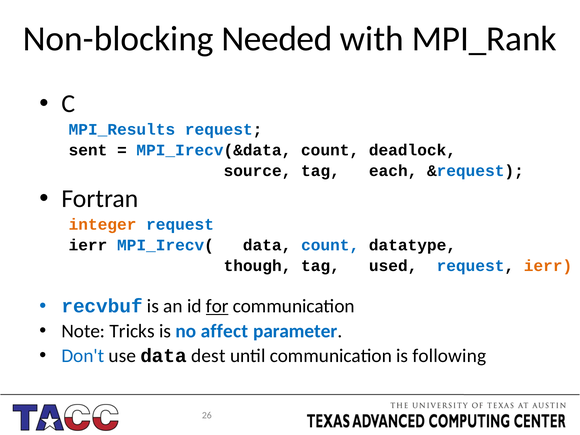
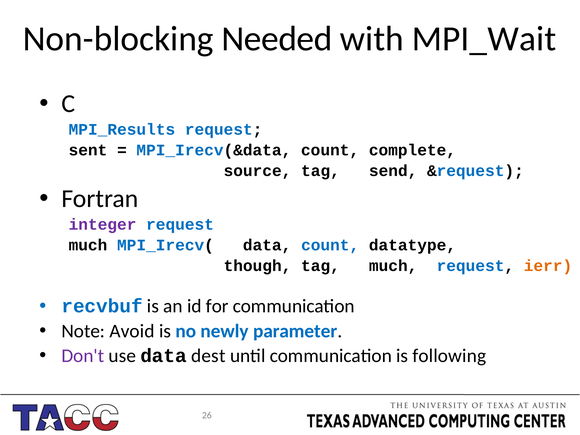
MPI_Rank: MPI_Rank -> MPI_Wait (484, 39)
deadlock: deadlock -> complete (412, 150)
each: each -> send (393, 171)
integer colour: orange -> purple (103, 225)
ierr: ierr -> much (88, 245)
tag used: used -> much (393, 266)
for underline: present -> none (217, 306)
Tricks: Tricks -> Avoid (132, 331)
affect: affect -> newly (225, 331)
Don't colour: blue -> purple (83, 356)
